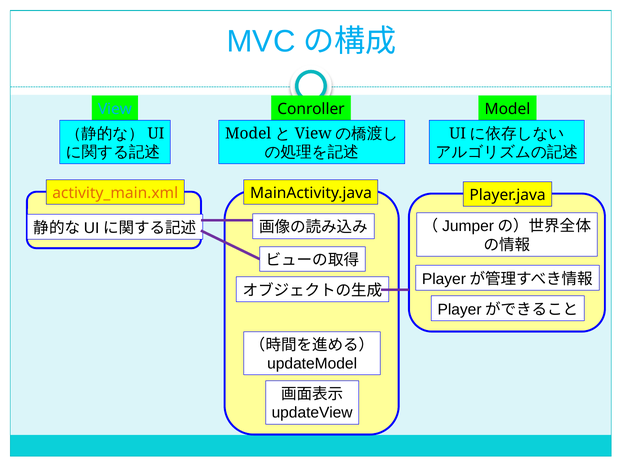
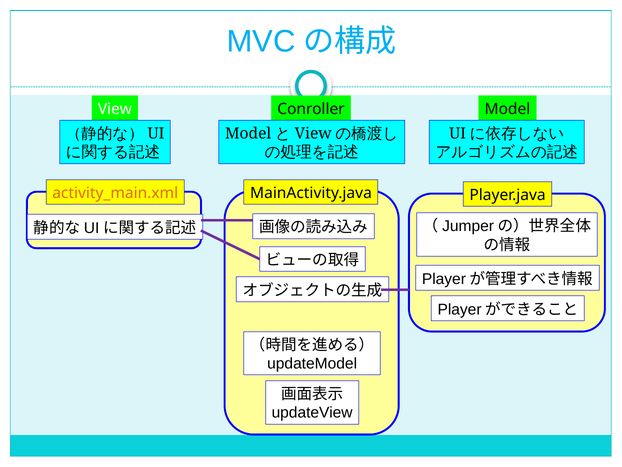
View colour: light blue -> white (115, 109)
